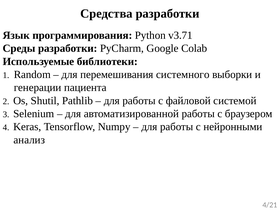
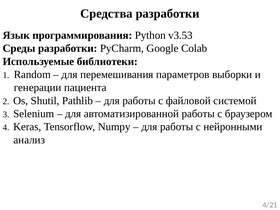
v3.71: v3.71 -> v3.53 (180, 35)
системного: системного -> параметров (183, 74)
